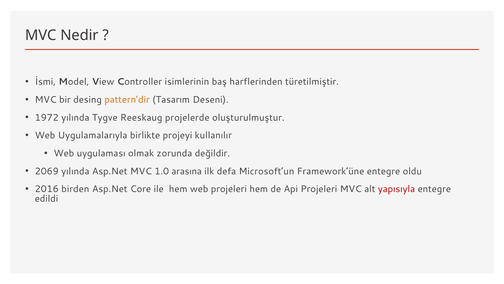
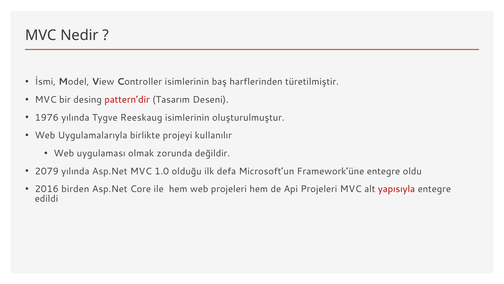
pattern’dir colour: orange -> red (127, 100)
1972: 1972 -> 1976 (47, 117)
Reeskaug projelerde: projelerde -> isimlerinin (187, 117)
2069: 2069 -> 2079 (47, 171)
arasına: arasına -> olduğu (187, 171)
